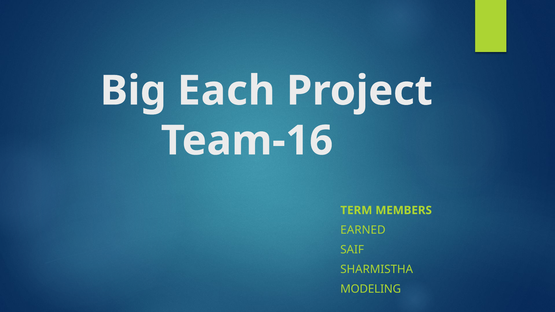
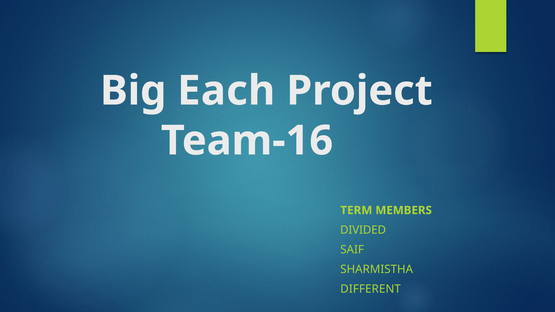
EARNED: EARNED -> DIVIDED (363, 230)
MODELING: MODELING -> DIFFERENT (371, 289)
